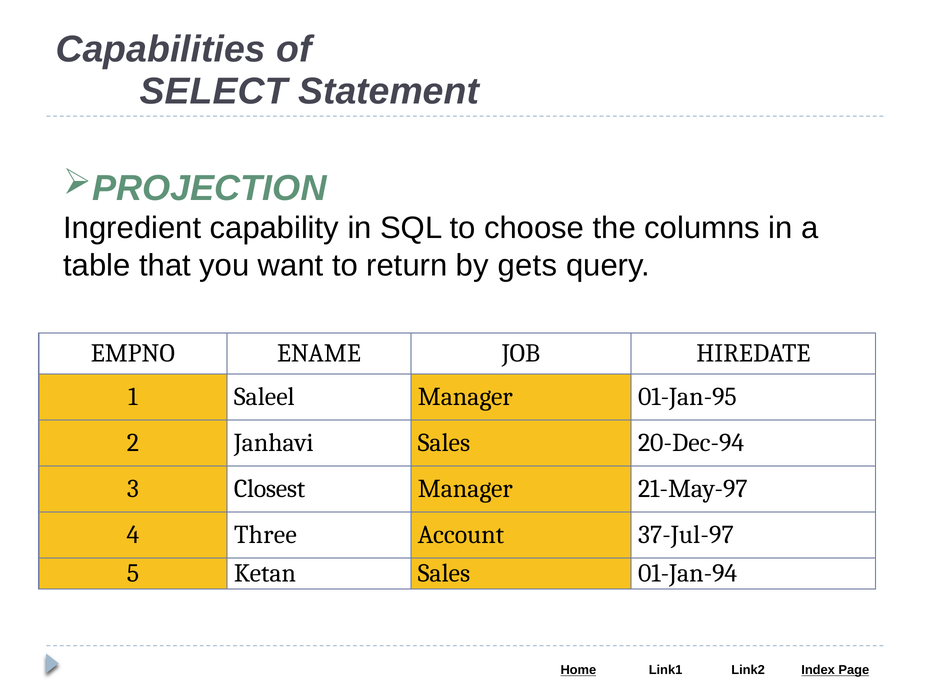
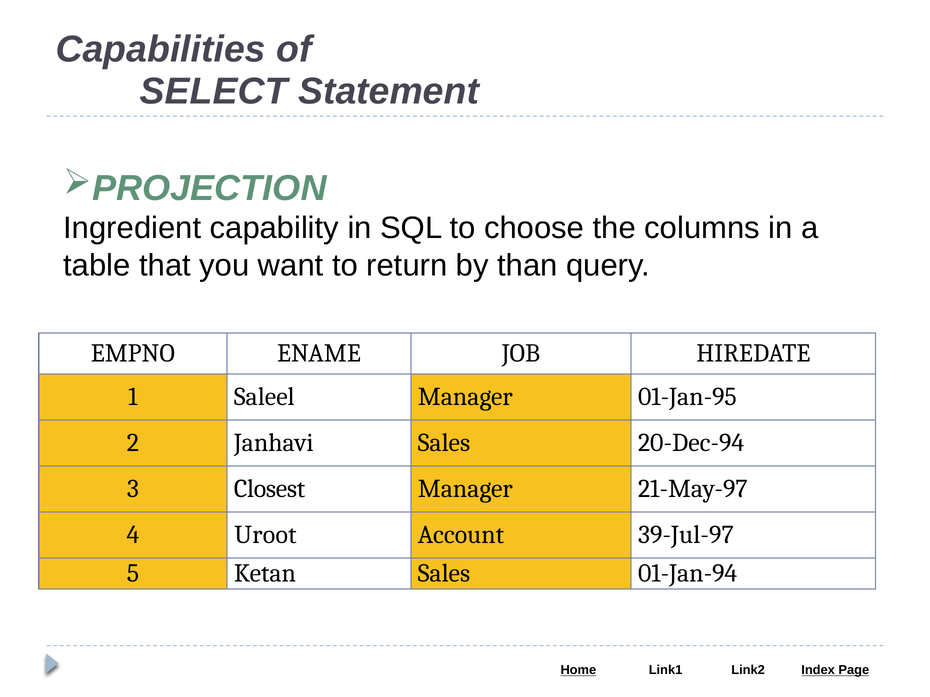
gets: gets -> than (527, 266)
Three: Three -> Uroot (265, 535)
37-Jul-97: 37-Jul-97 -> 39-Jul-97 (686, 535)
